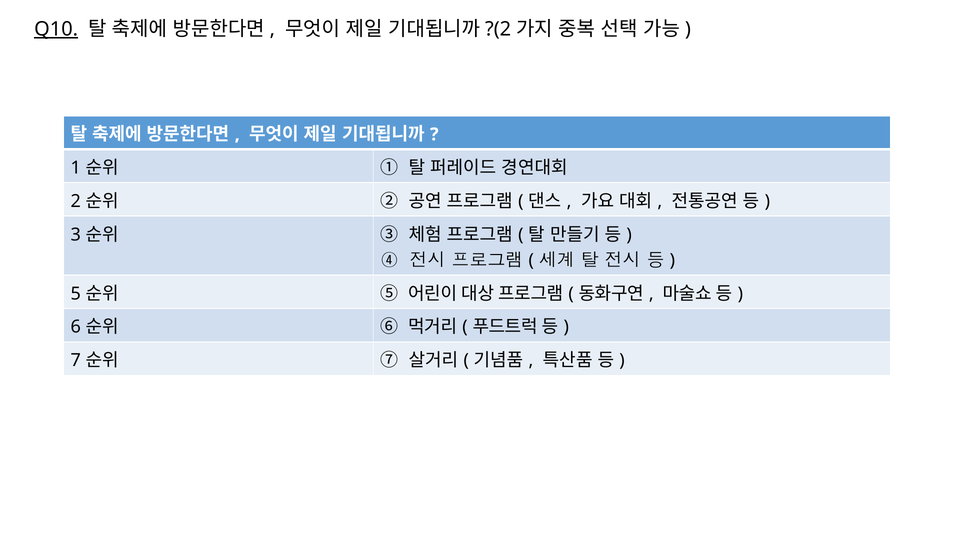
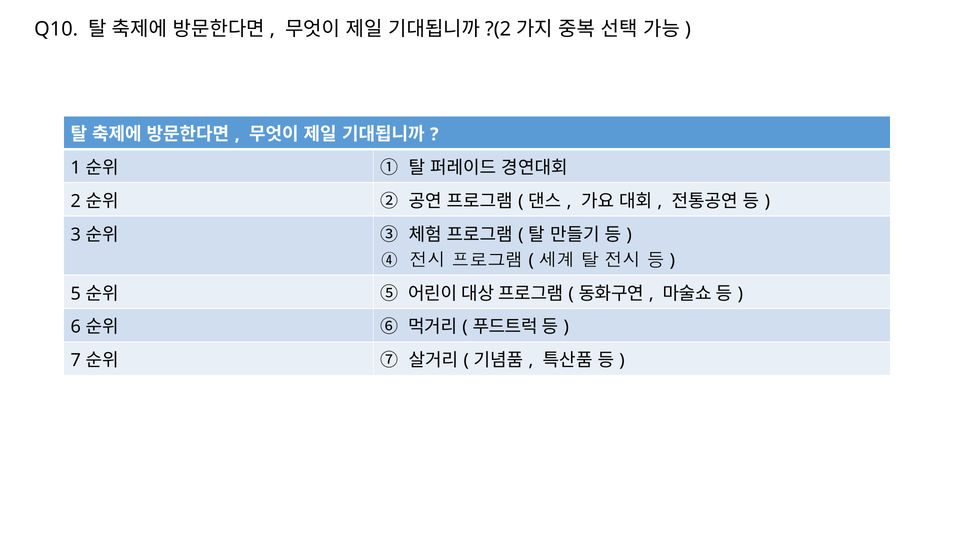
Q10 underline: present -> none (56, 29)
